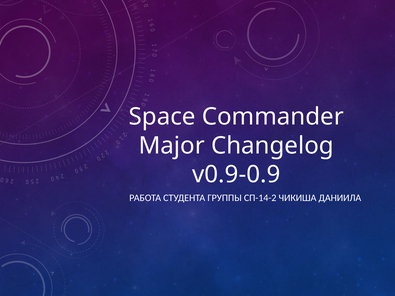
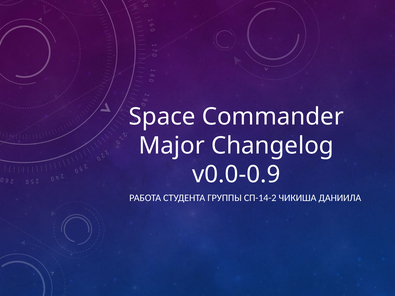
v0.9-0.9: v0.9-0.9 -> v0.0-0.9 (236, 175)
